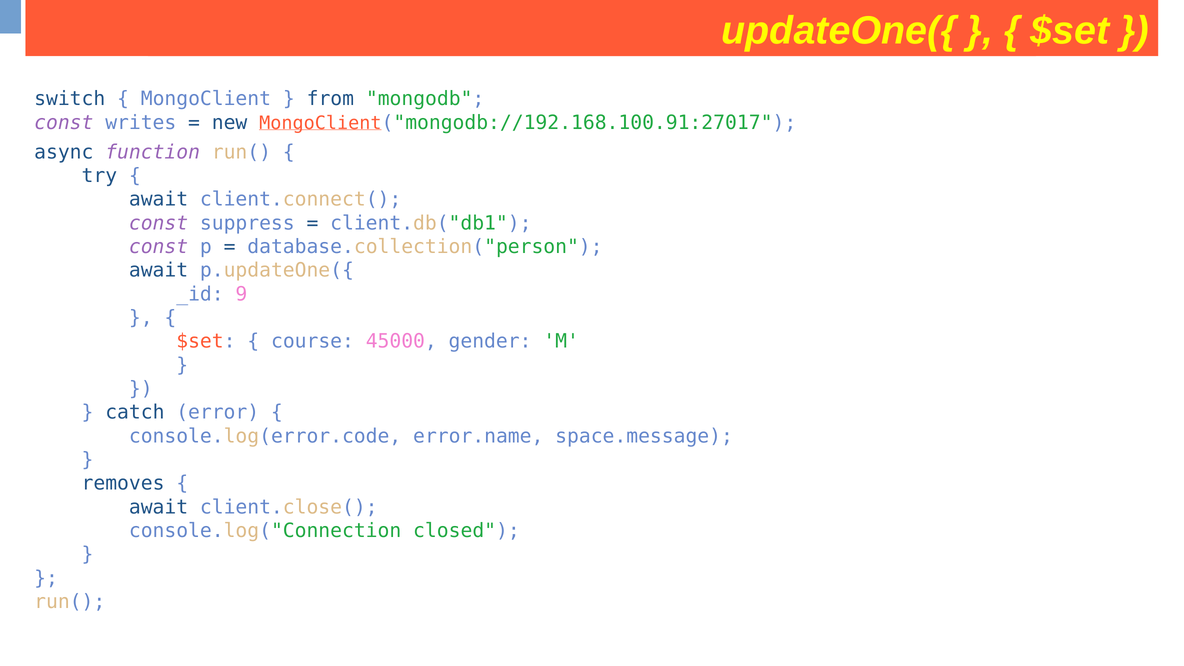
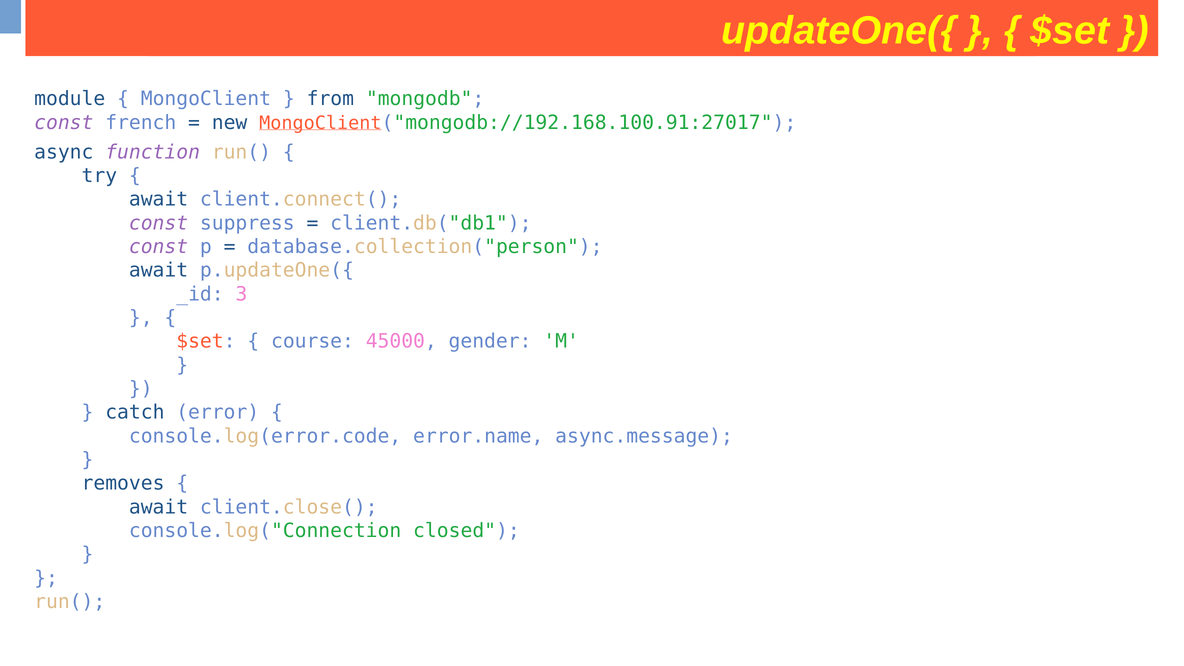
switch: switch -> module (70, 99)
writes: writes -> french (141, 122)
9: 9 -> 3 (241, 294)
space.message: space.message -> async.message (644, 436)
